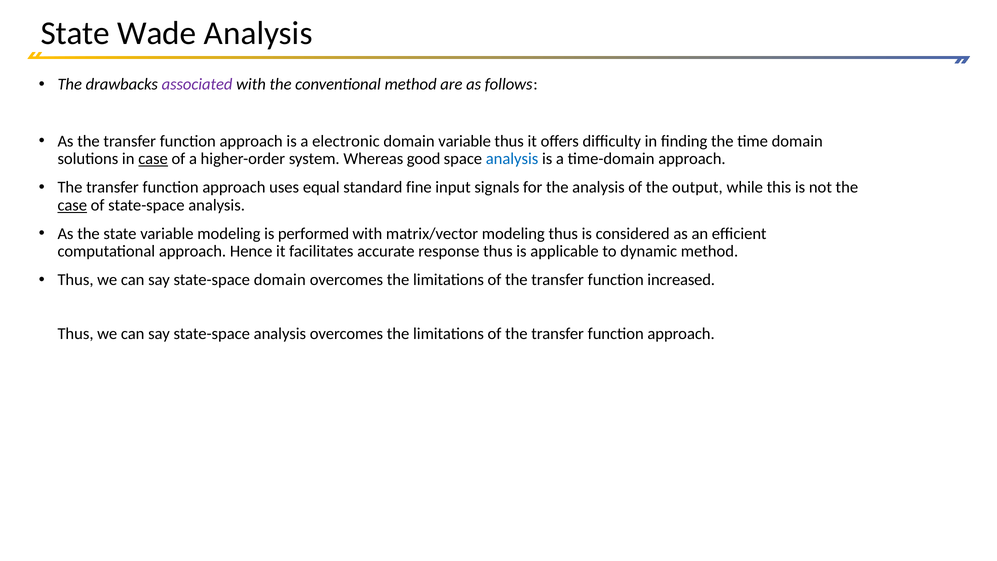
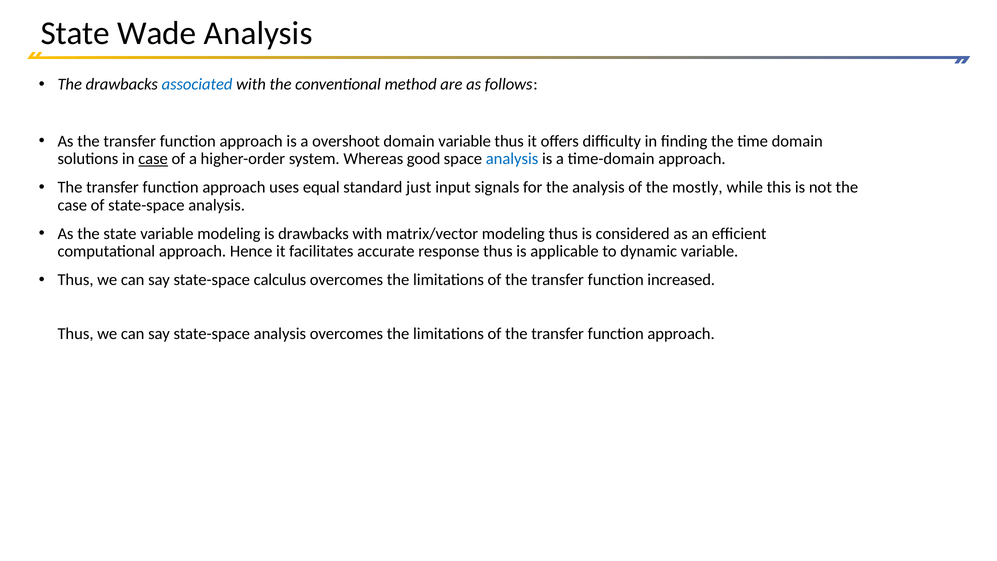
associated colour: purple -> blue (197, 84)
electronic: electronic -> overshoot (346, 141)
fine: fine -> just (419, 187)
output: output -> mostly (697, 187)
case underline: present -> none (72, 205)
is performed: performed -> drawbacks (314, 233)
dynamic method: method -> variable (710, 251)
state-space domain: domain -> calculus (280, 280)
